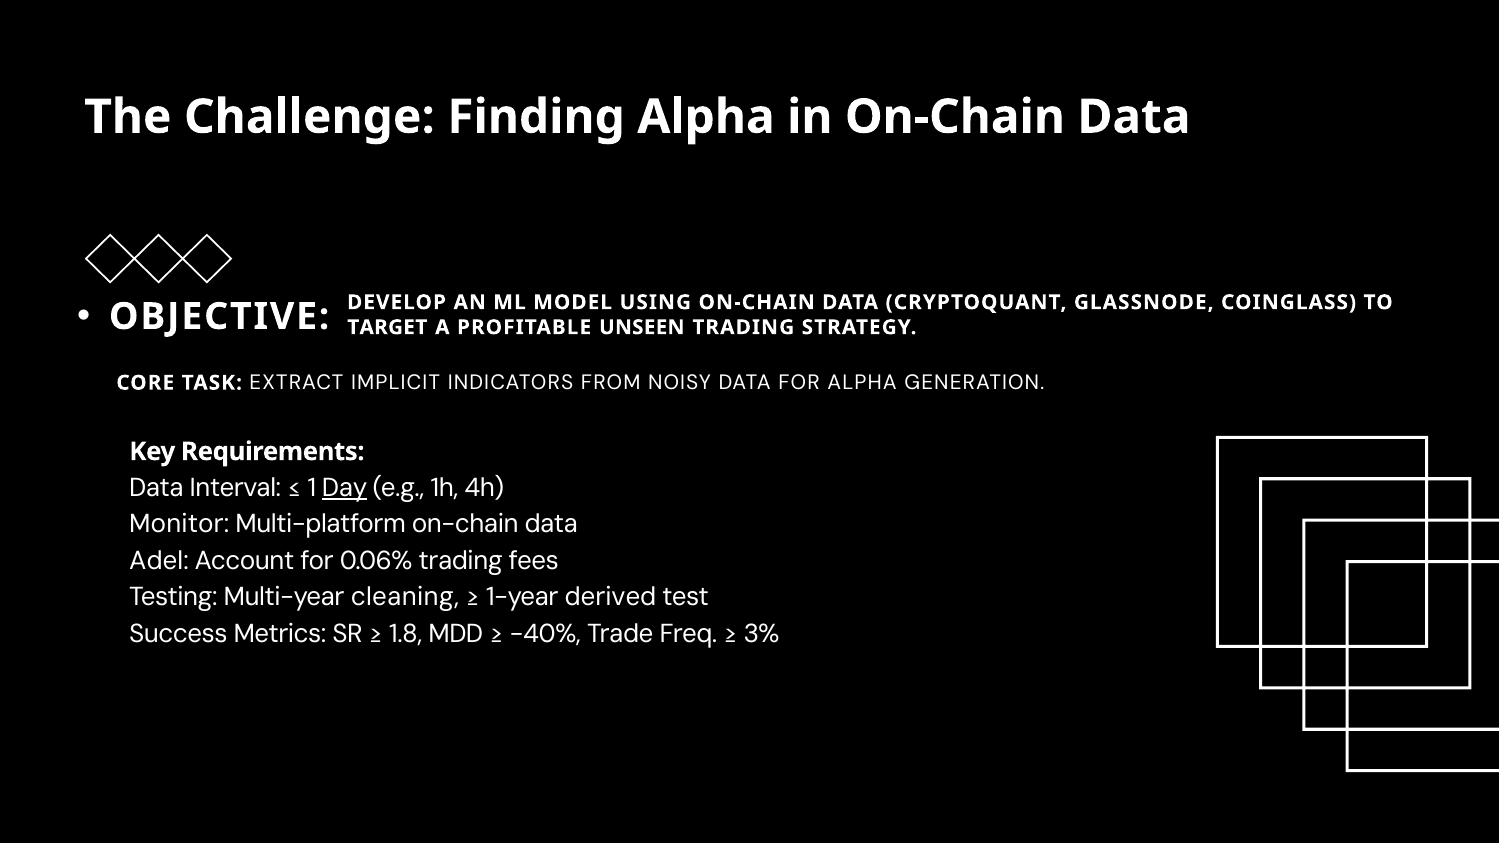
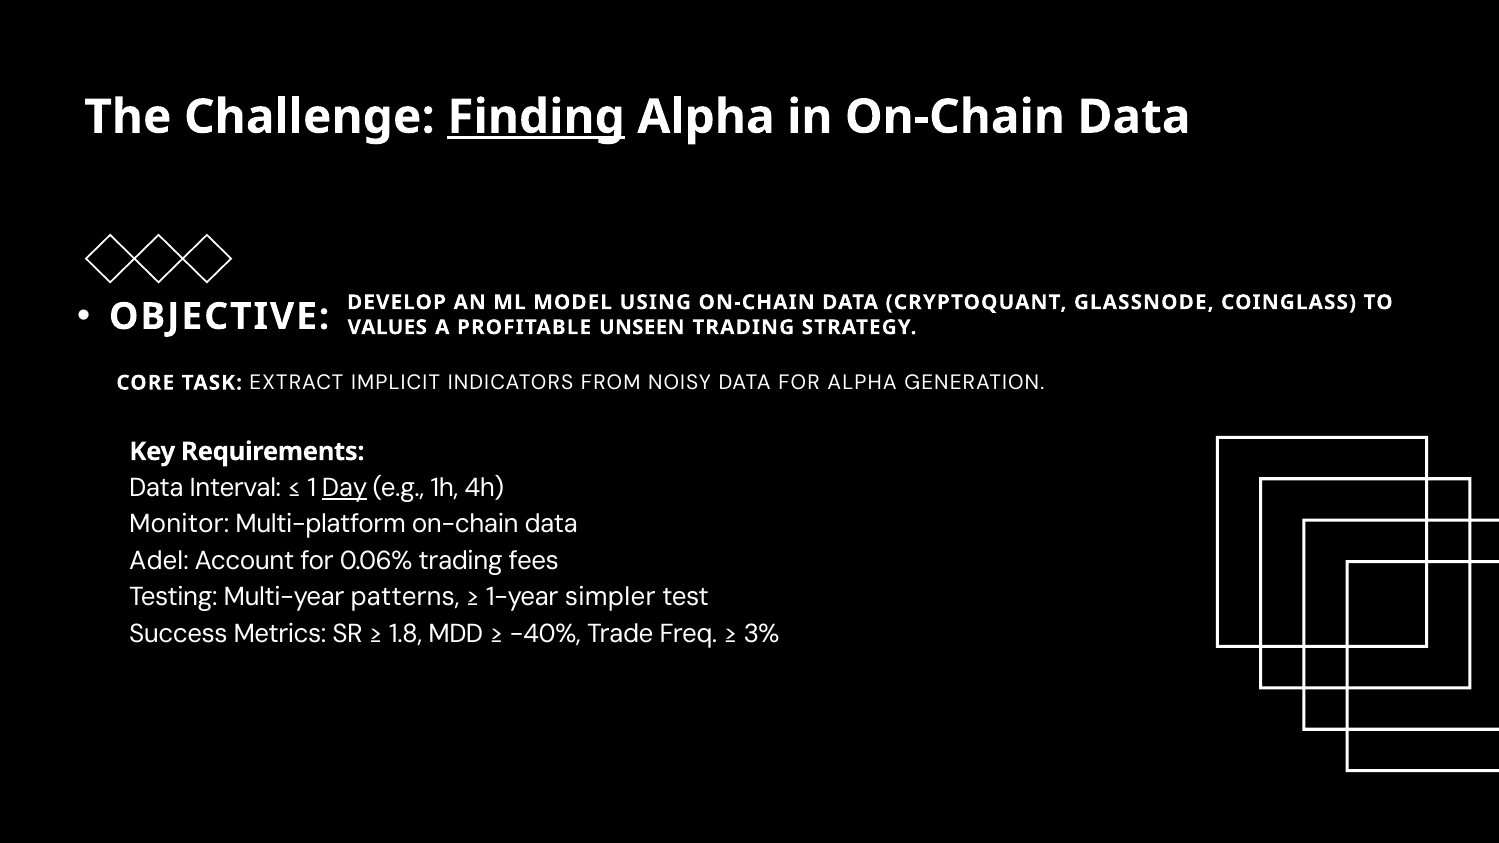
Finding underline: none -> present (536, 117)
TARGET: TARGET -> VALUES (387, 327)
cleaning: cleaning -> patterns (405, 597)
derived: derived -> simpler (610, 597)
